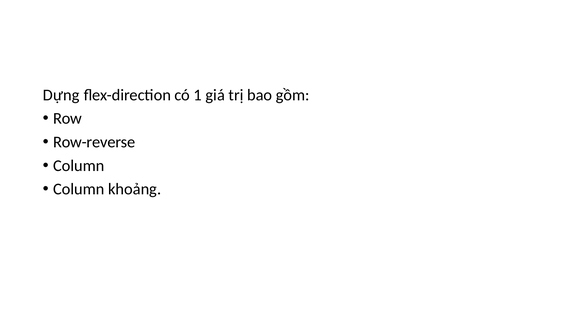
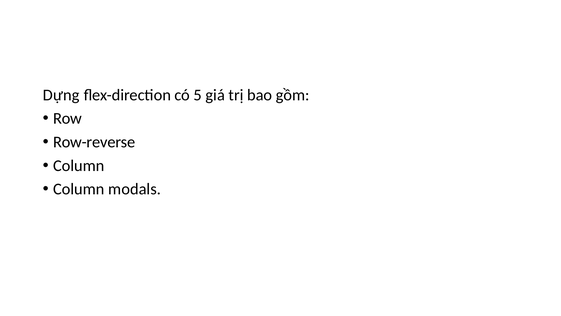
1: 1 -> 5 (198, 95)
khoảng: khoảng -> modals (135, 189)
